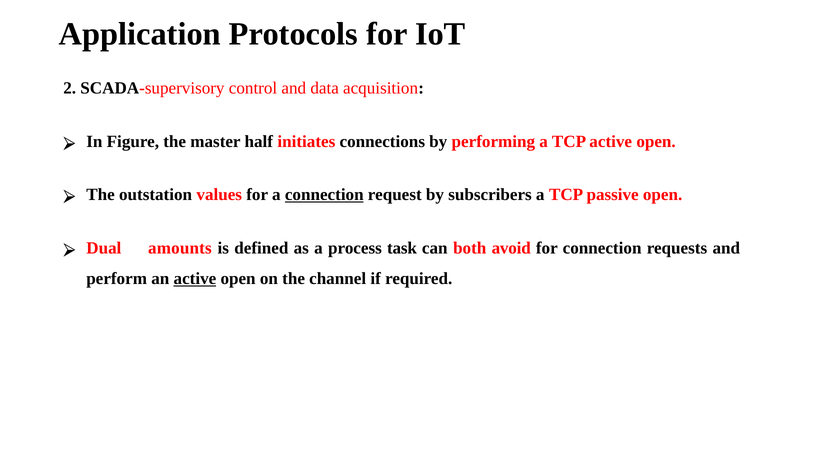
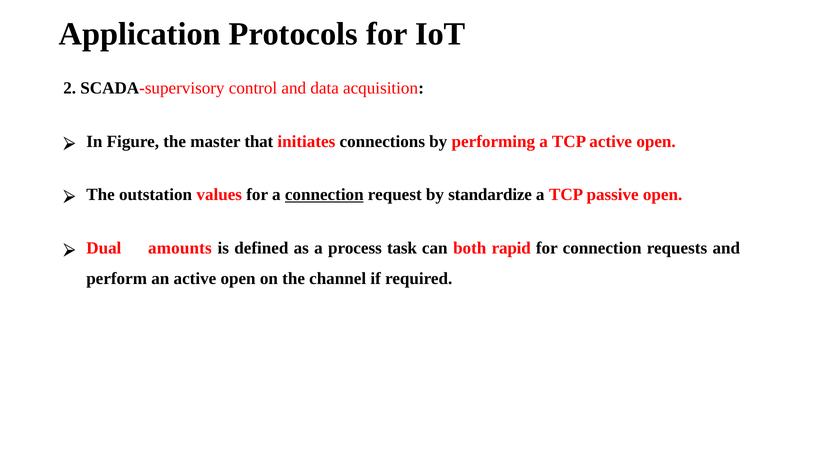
half: half -> that (259, 141)
subscribers: subscribers -> standardize (490, 195)
avoid: avoid -> rapid (511, 248)
active underline: present -> none (195, 279)
